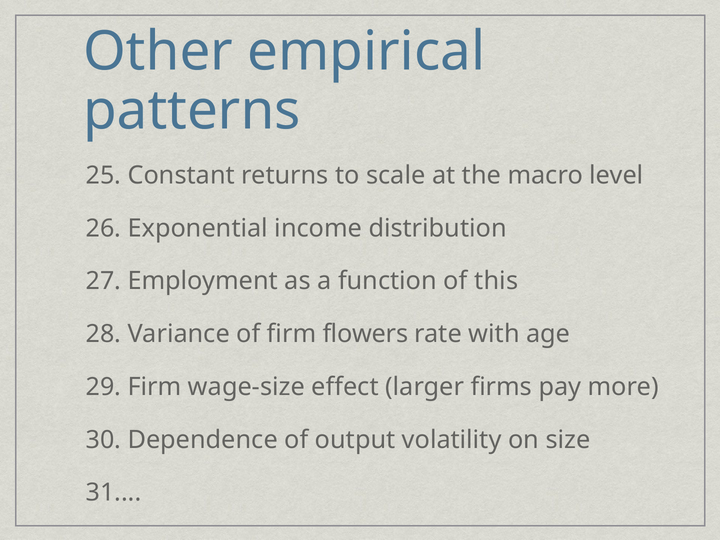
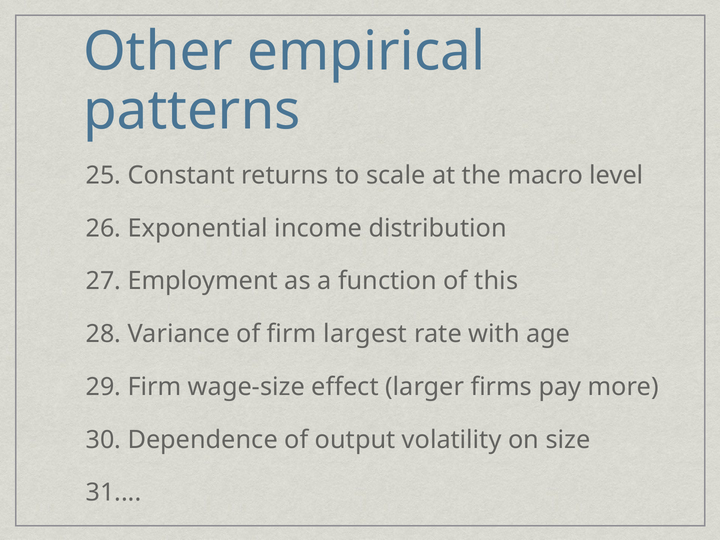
flowers: flowers -> largest (365, 334)
